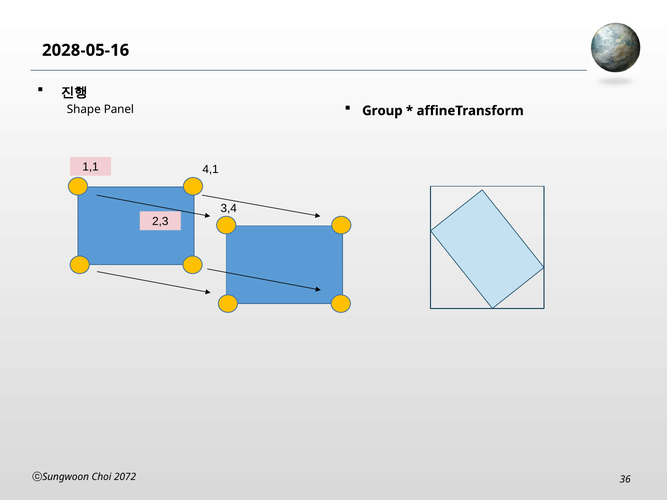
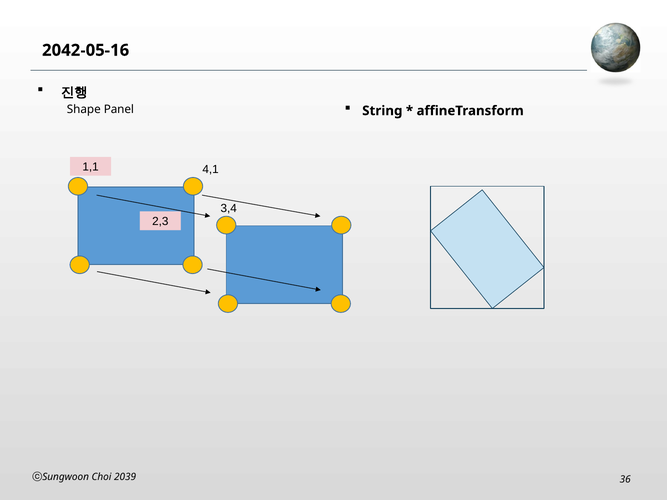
2028-05-16: 2028-05-16 -> 2042-05-16 (86, 50)
Group: Group -> String (382, 111)
2072: 2072 -> 2039 (125, 478)
